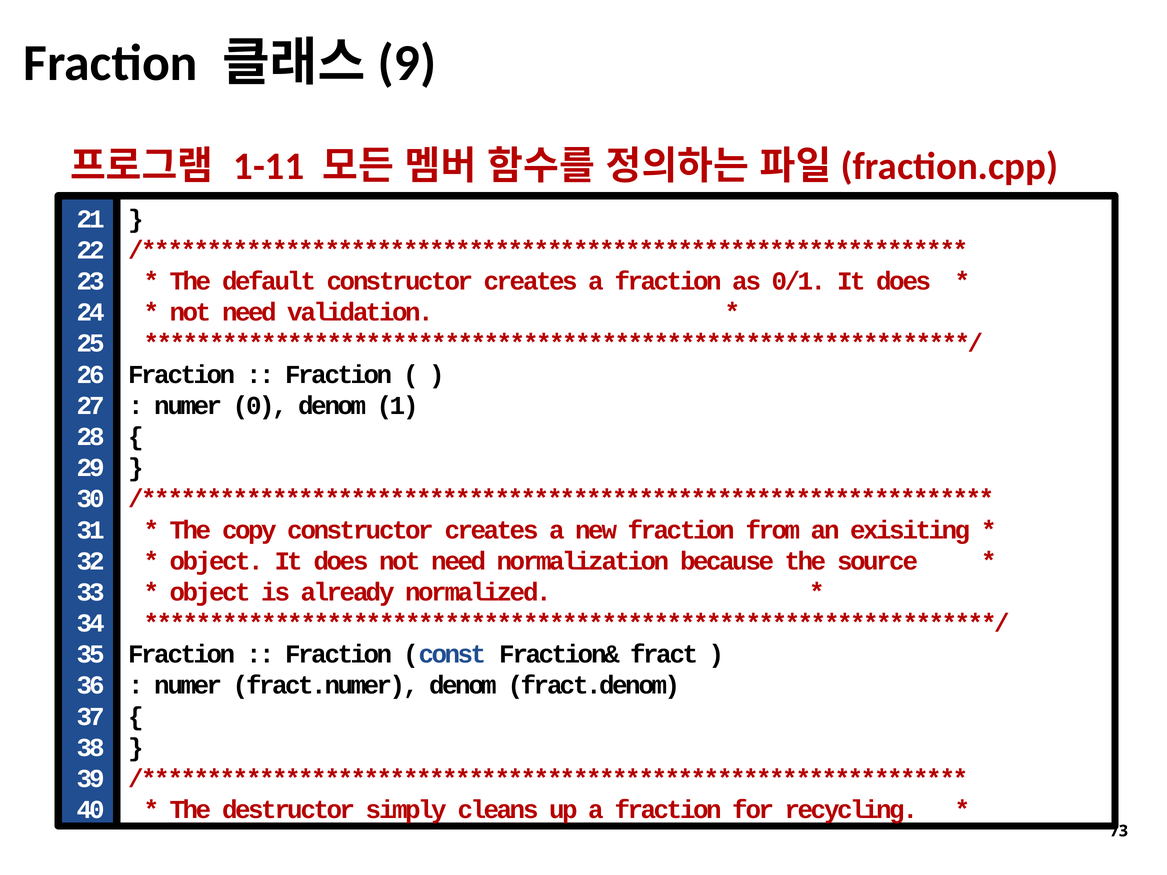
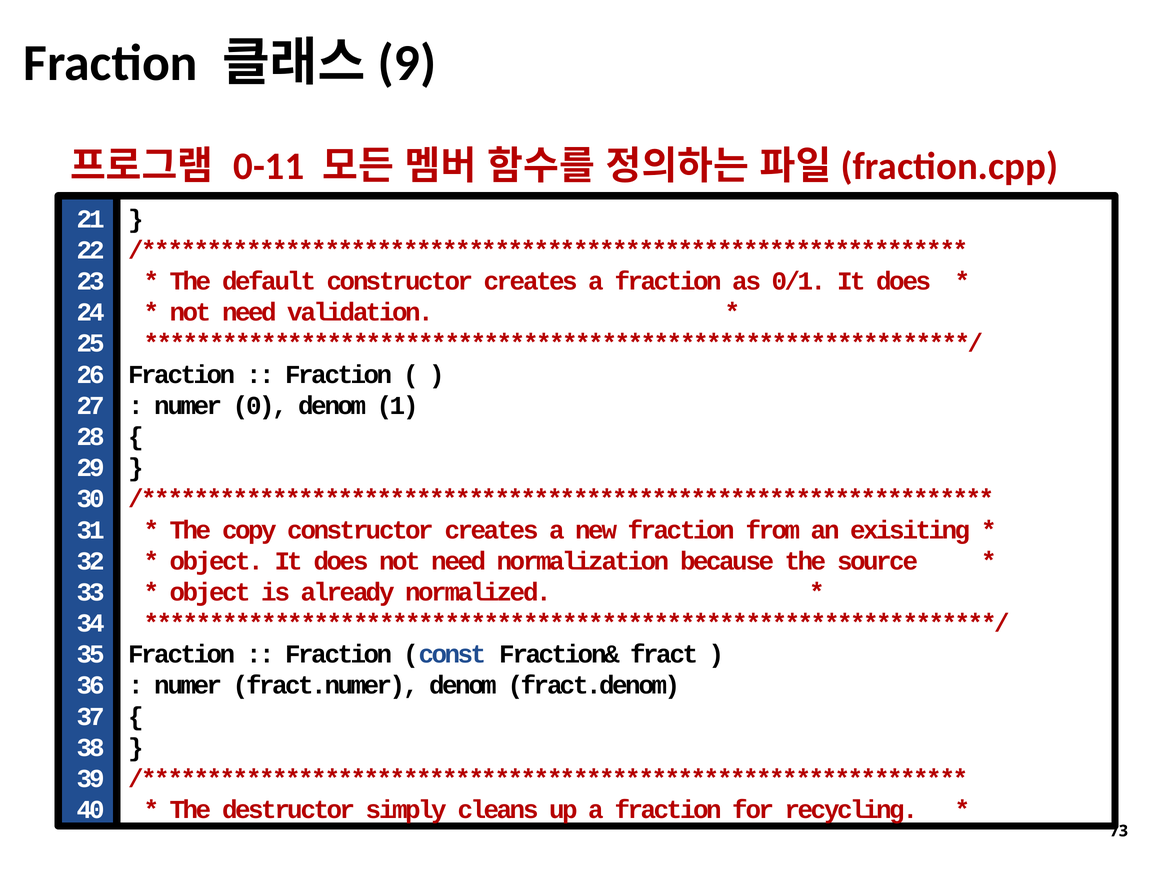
1-11: 1-11 -> 0-11 (269, 167)
